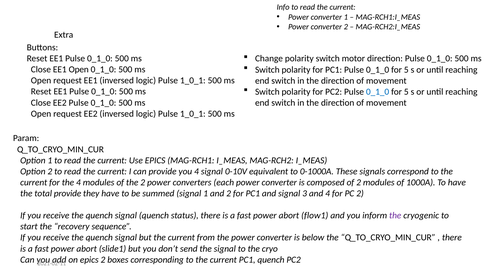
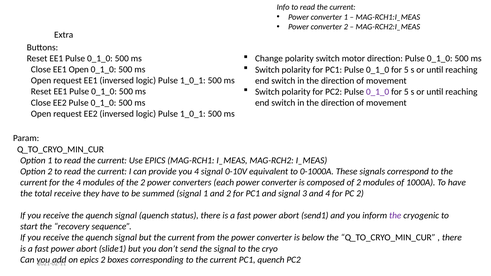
0_1_0 colour: blue -> purple (378, 92)
total provide: provide -> receive (67, 194)
flow1: flow1 -> send1 (315, 216)
